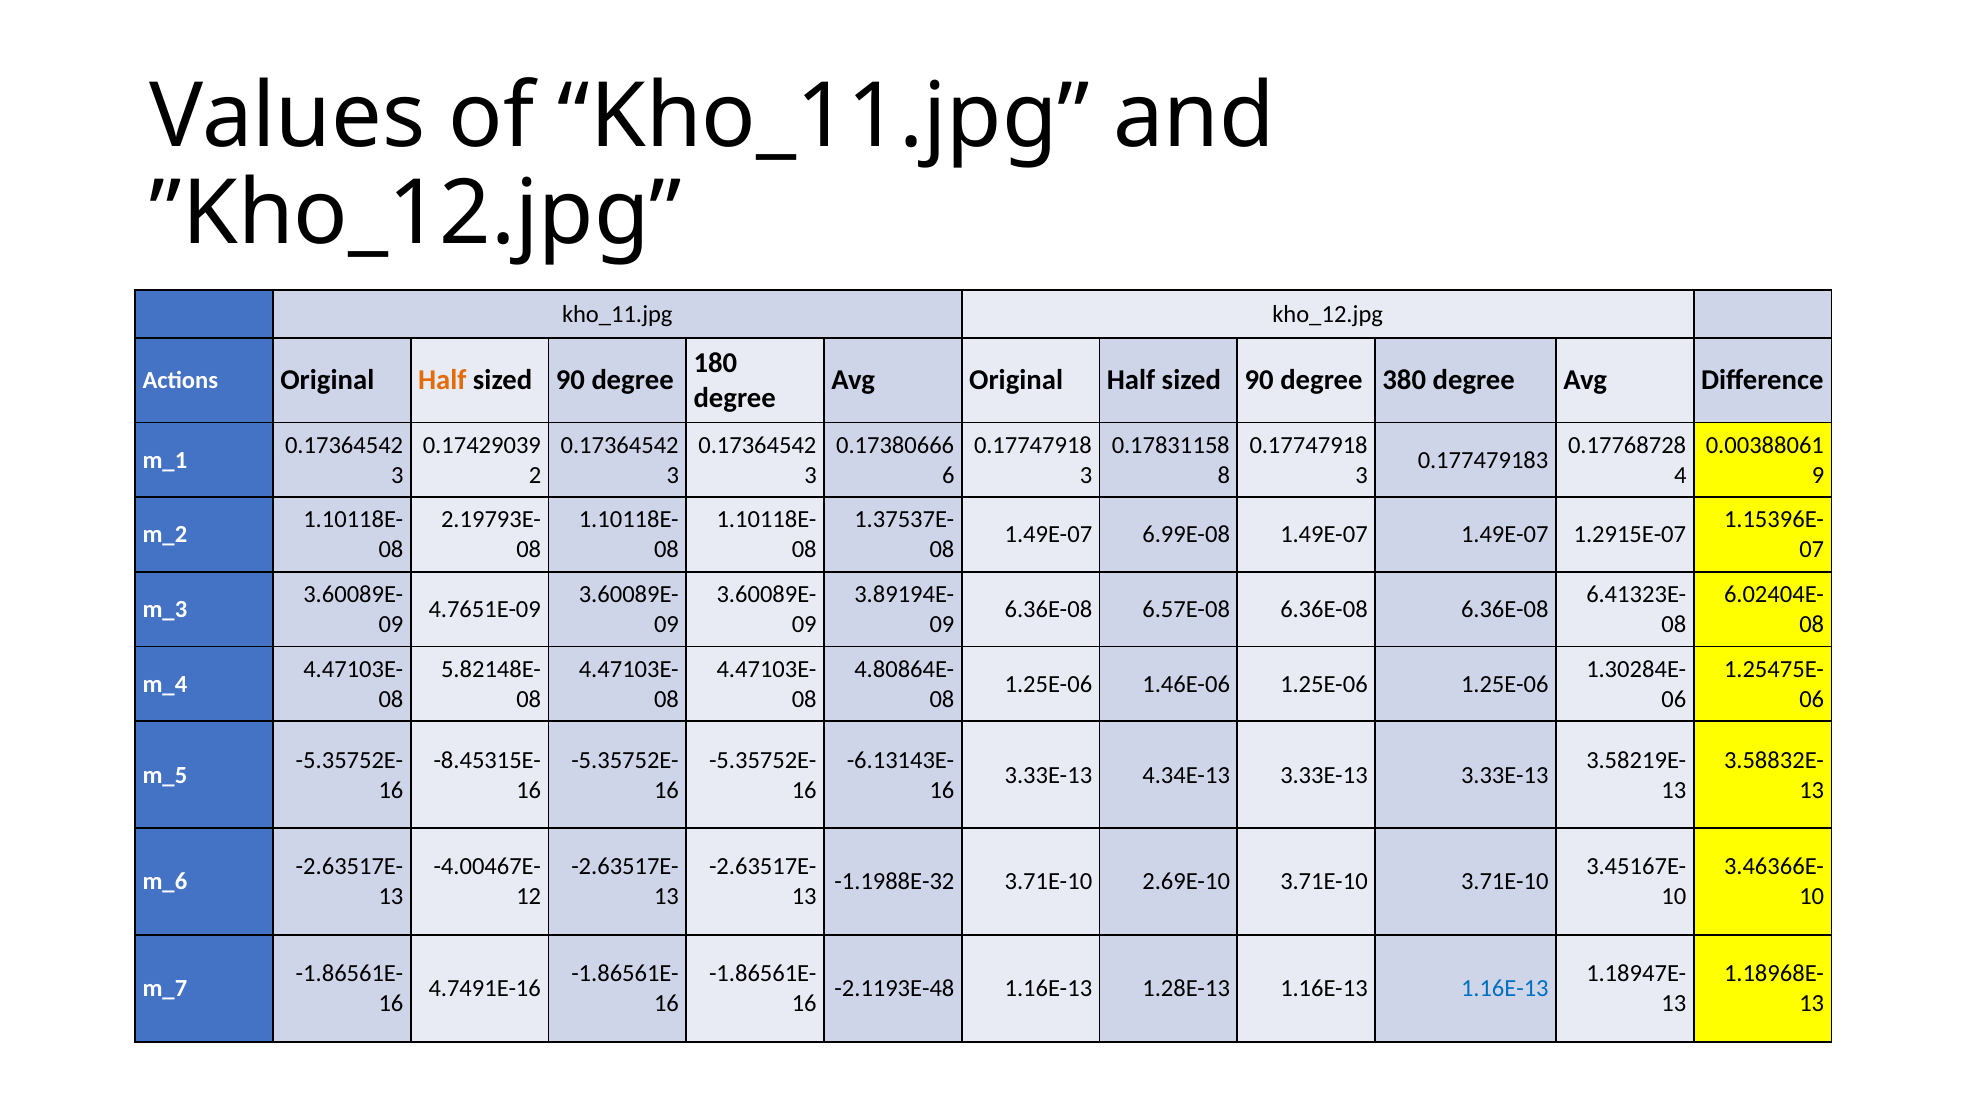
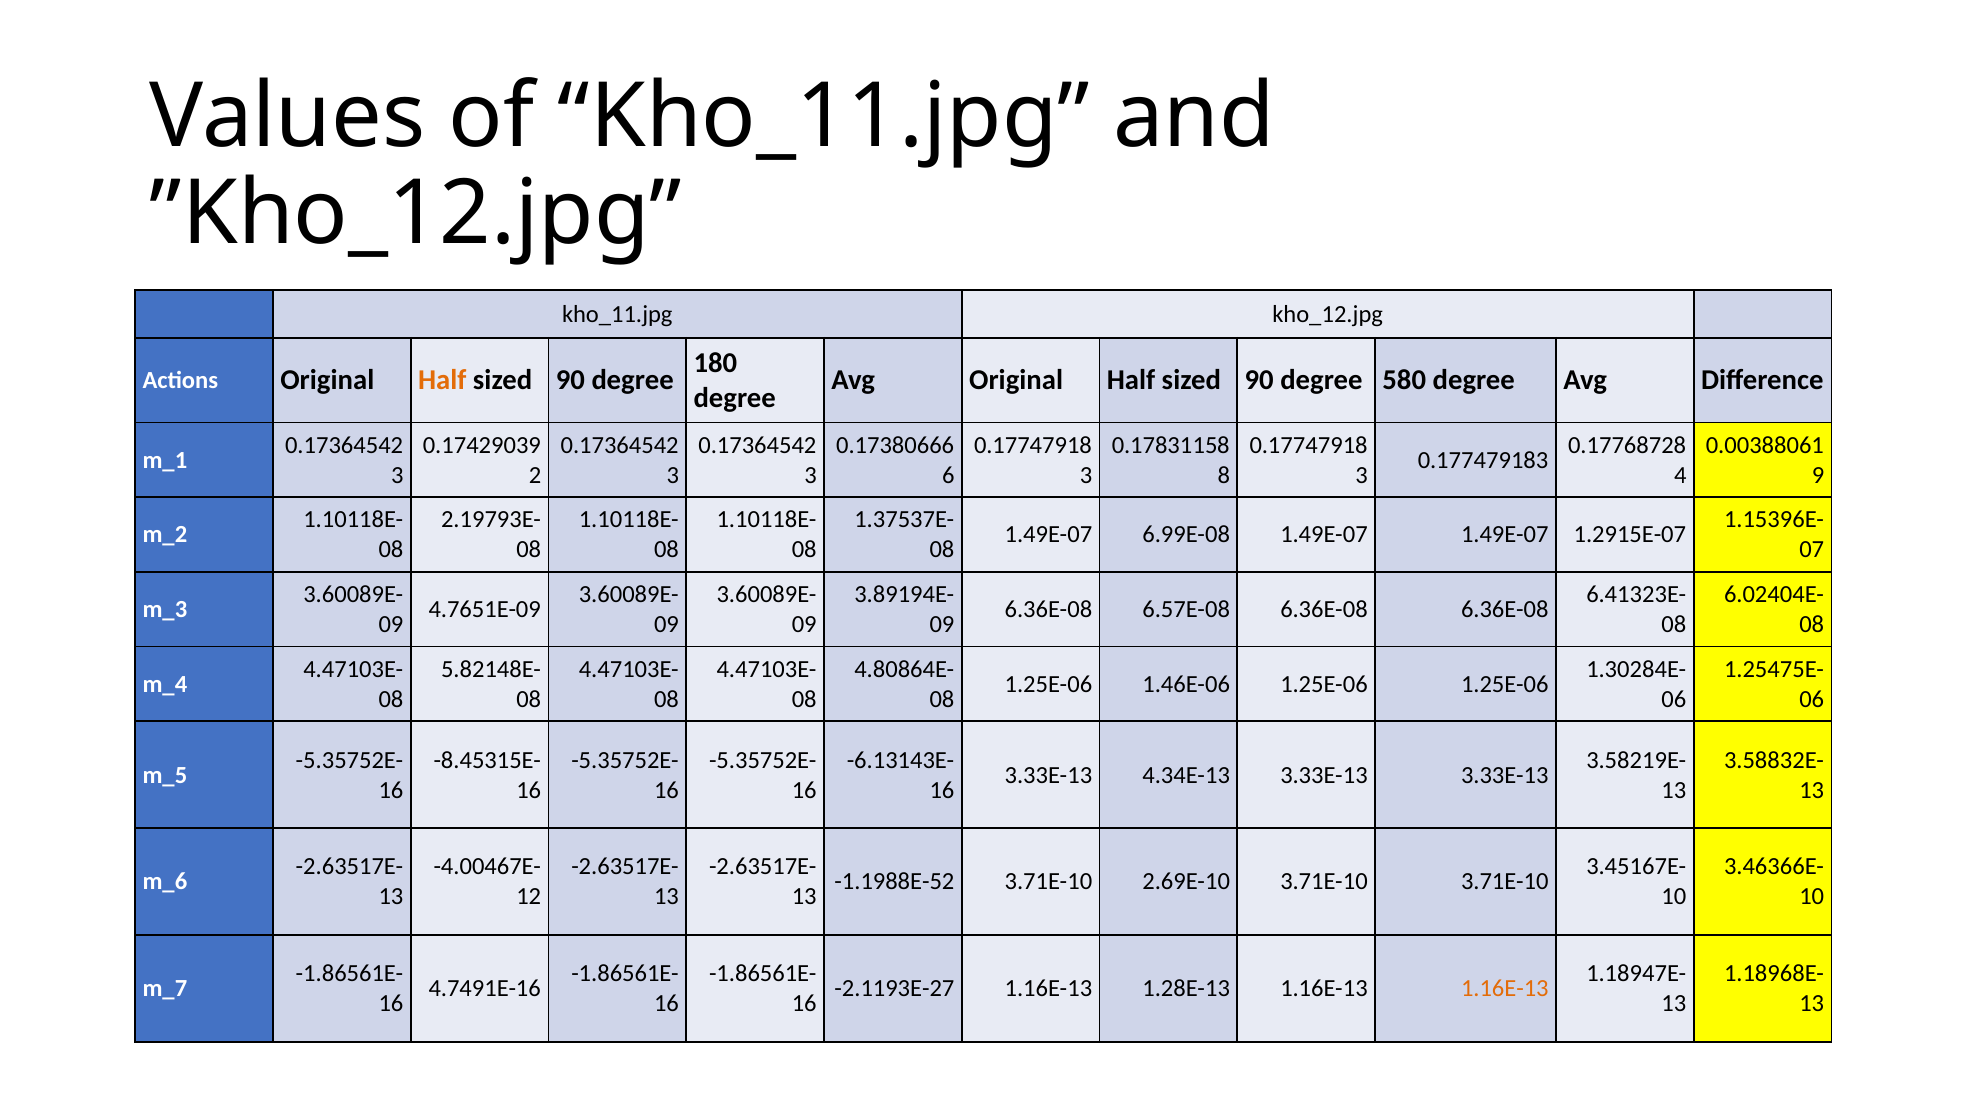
380: 380 -> 580 (1404, 381)
-1.1988E-32: -1.1988E-32 -> -1.1988E-52 (894, 882)
-2.1193E-48: -2.1193E-48 -> -2.1193E-27 (894, 989)
1.16E-13 colour: blue -> orange (1505, 989)
